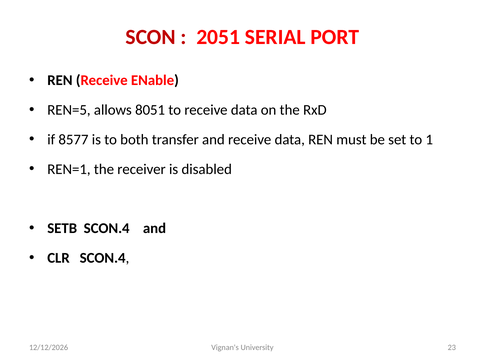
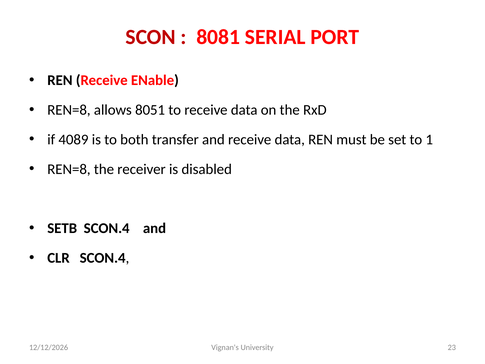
2051: 2051 -> 8081 (218, 37)
REN=5: REN=5 -> REN=8 (69, 110)
8577: 8577 -> 4089 (73, 139)
REN=1: REN=1 -> REN=8 (69, 169)
